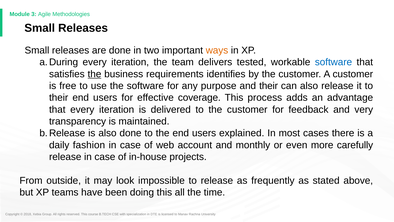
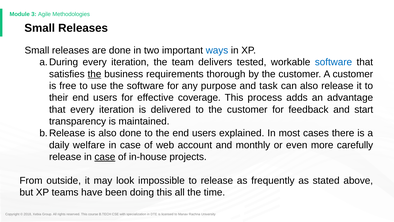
ways colour: orange -> blue (217, 50)
identifies: identifies -> thorough (226, 74)
and their: their -> task (268, 86)
very: very -> start (364, 109)
fashion: fashion -> welfare (89, 145)
case underline: none -> present (105, 157)
